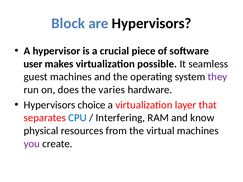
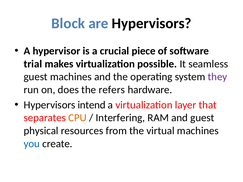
user: user -> trial (33, 64)
varies: varies -> refers (112, 90)
choice: choice -> intend (92, 105)
CPU colour: blue -> orange (77, 118)
and know: know -> guest (202, 118)
you colour: purple -> blue (32, 144)
